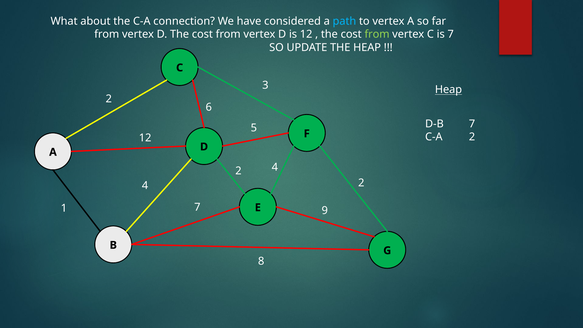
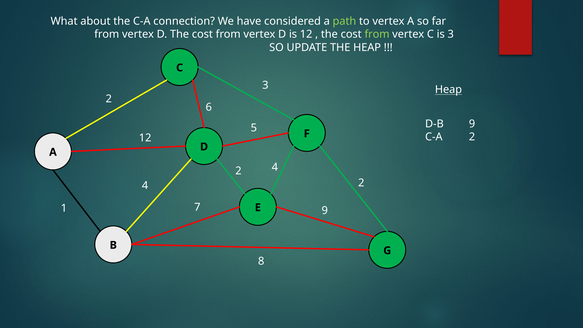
path colour: light blue -> light green (344, 21)
is 7: 7 -> 3 (451, 34)
D-B 7: 7 -> 9 (472, 124)
